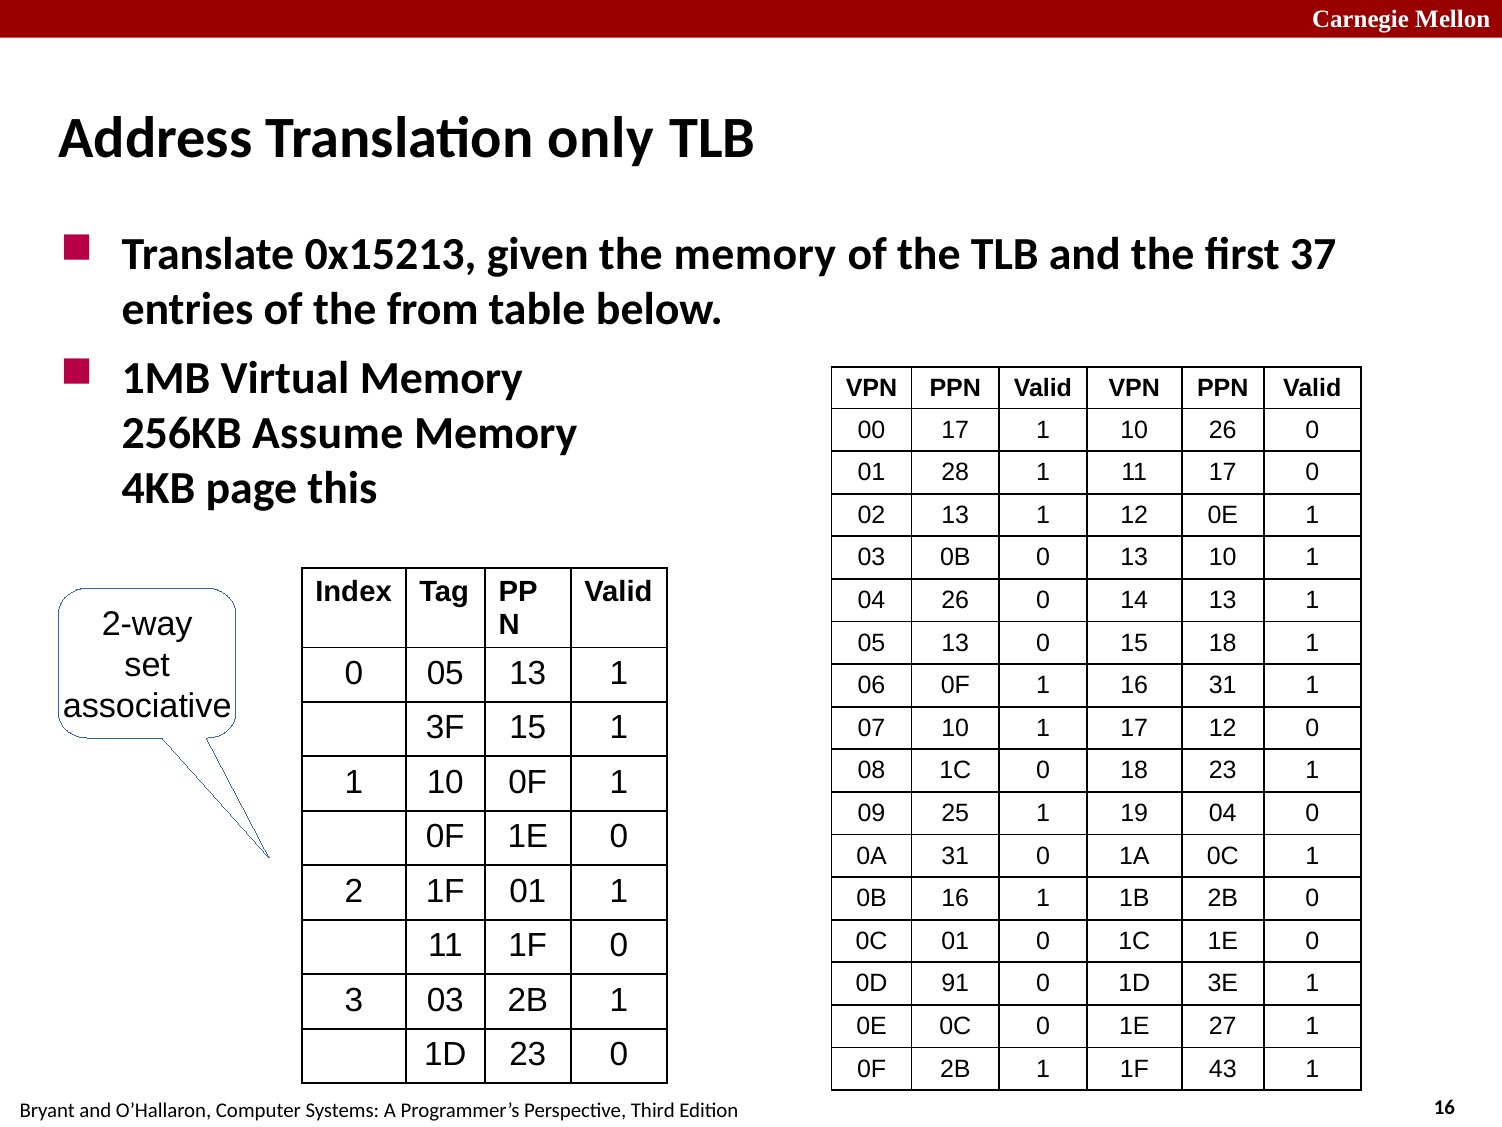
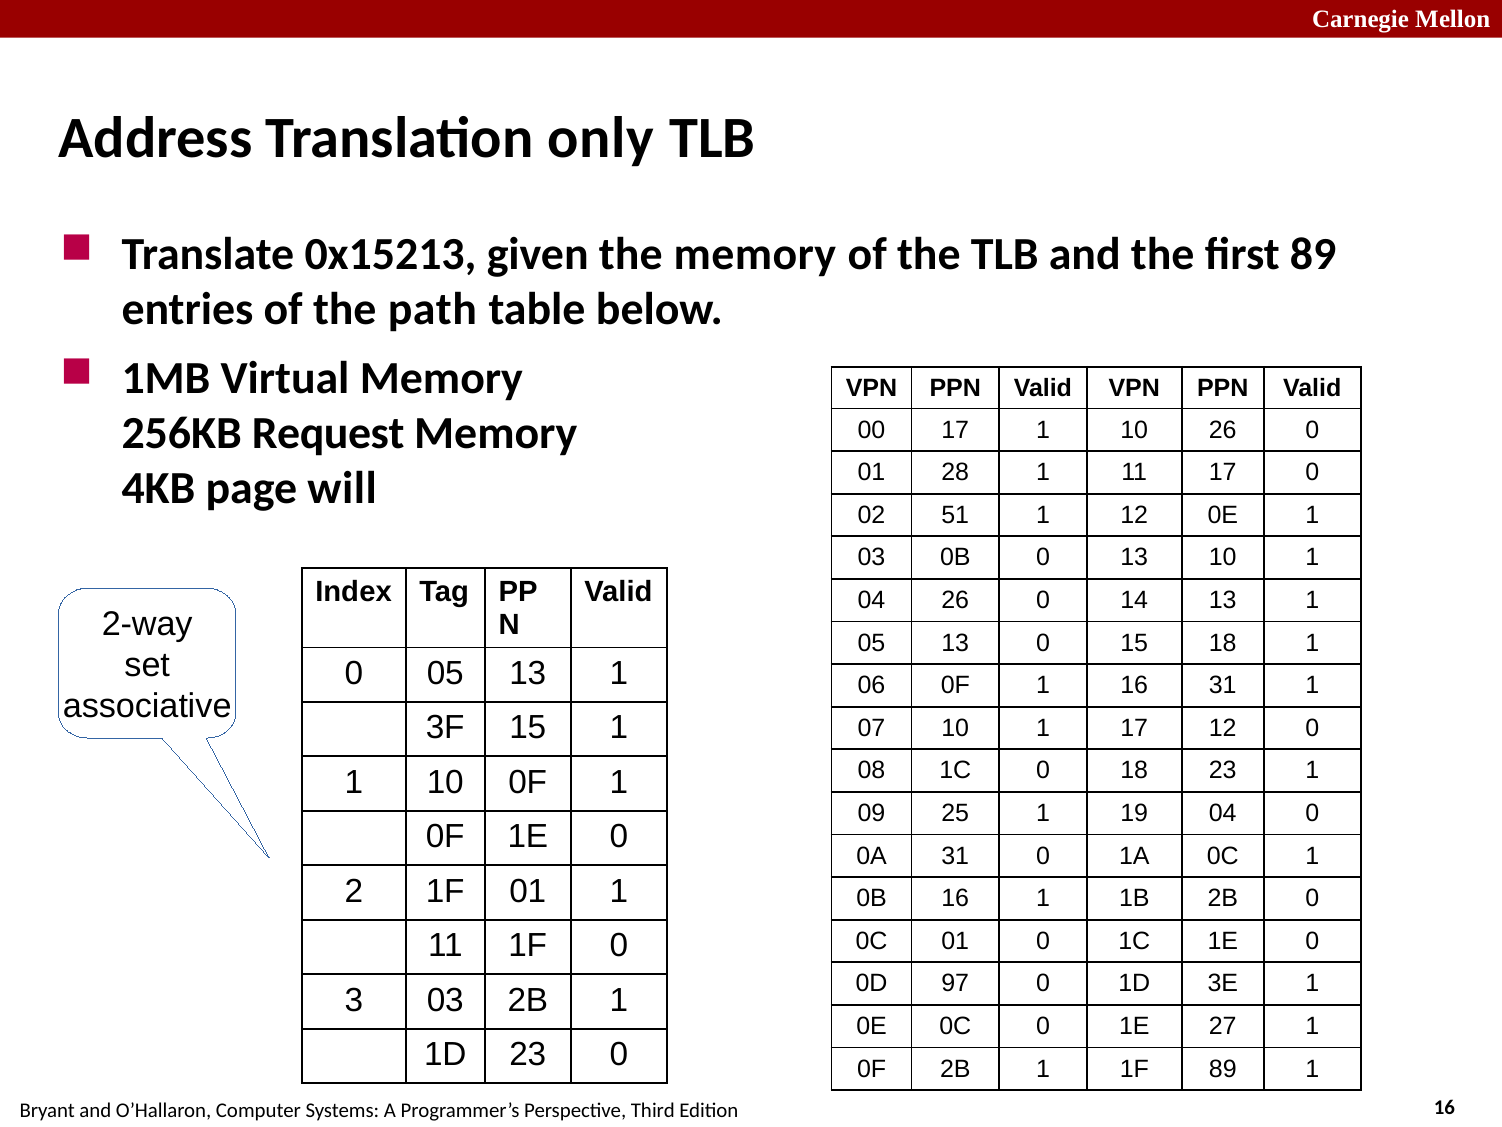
first 37: 37 -> 89 (1313, 255)
from: from -> path (432, 310)
Assume: Assume -> Request (328, 433)
this: this -> will (342, 488)
02 13: 13 -> 51 (955, 515)
91: 91 -> 97 (955, 983)
1F 43: 43 -> 89 (1223, 1068)
